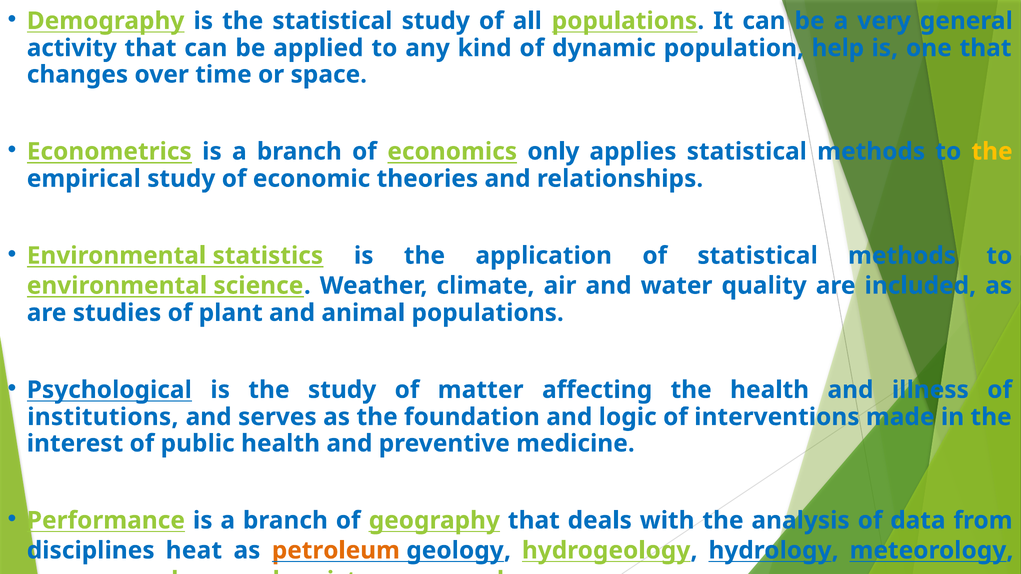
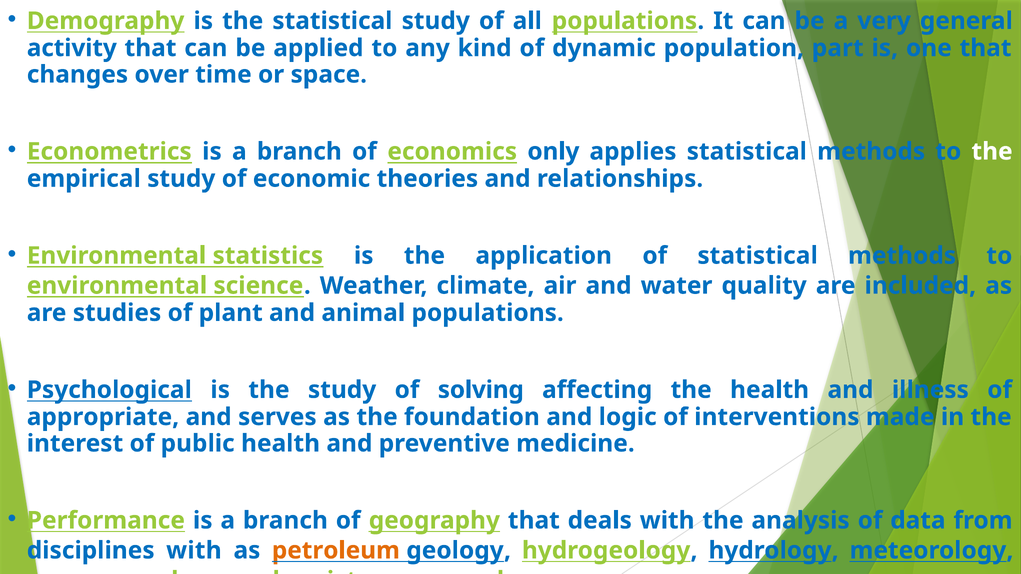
help: help -> part (838, 48)
the colour: yellow -> white (992, 152)
matter: matter -> solving (481, 390)
institutions: institutions -> appropriate (103, 417)
disciplines heat: heat -> with (194, 551)
